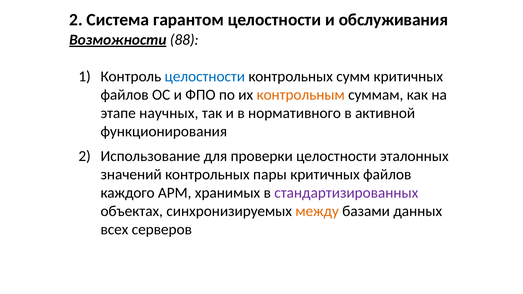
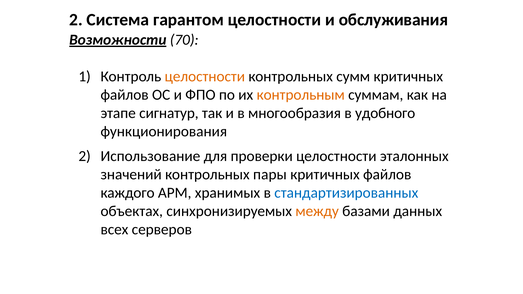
88: 88 -> 70 (184, 40)
целостности colour: blue -> orange (205, 77)
научных: научных -> сигнатур (169, 113)
нормативного: нормативного -> многообразия (295, 113)
активной: активной -> удобного (385, 113)
стандартизированных colour: purple -> blue (346, 193)
